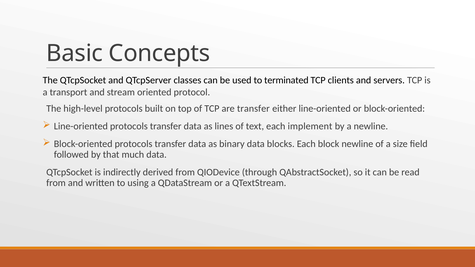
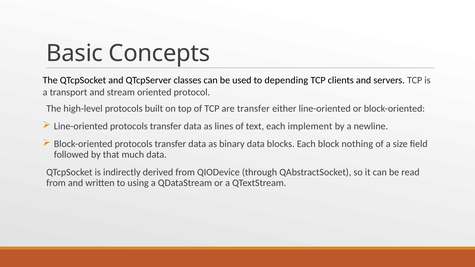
terminated: terminated -> depending (286, 80)
block newline: newline -> nothing (357, 144)
